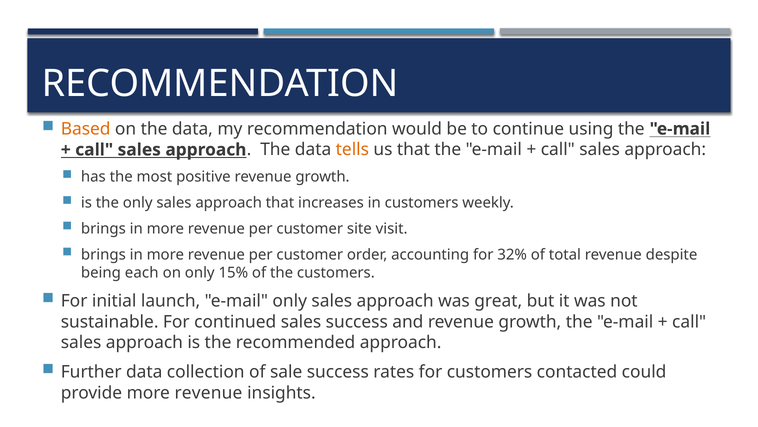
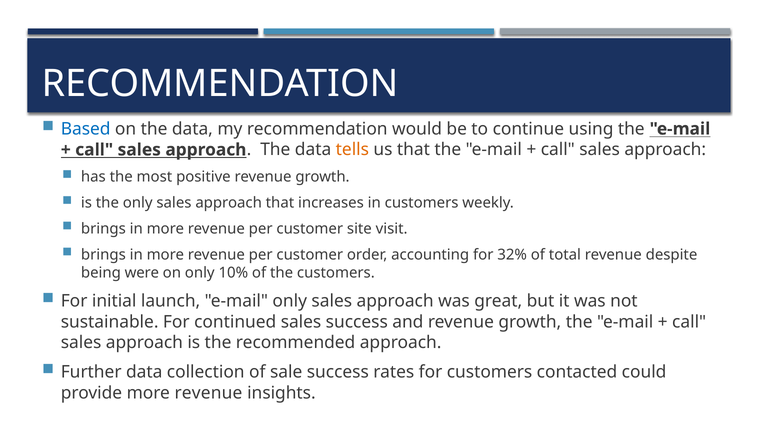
Based colour: orange -> blue (86, 129)
each: each -> were (142, 272)
15%: 15% -> 10% (233, 272)
